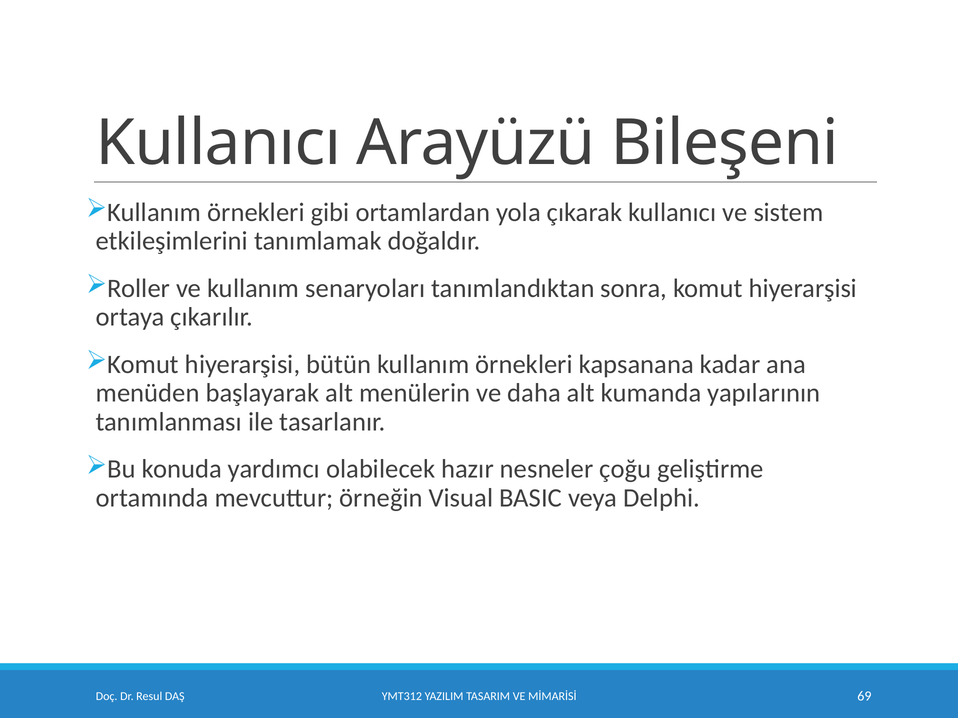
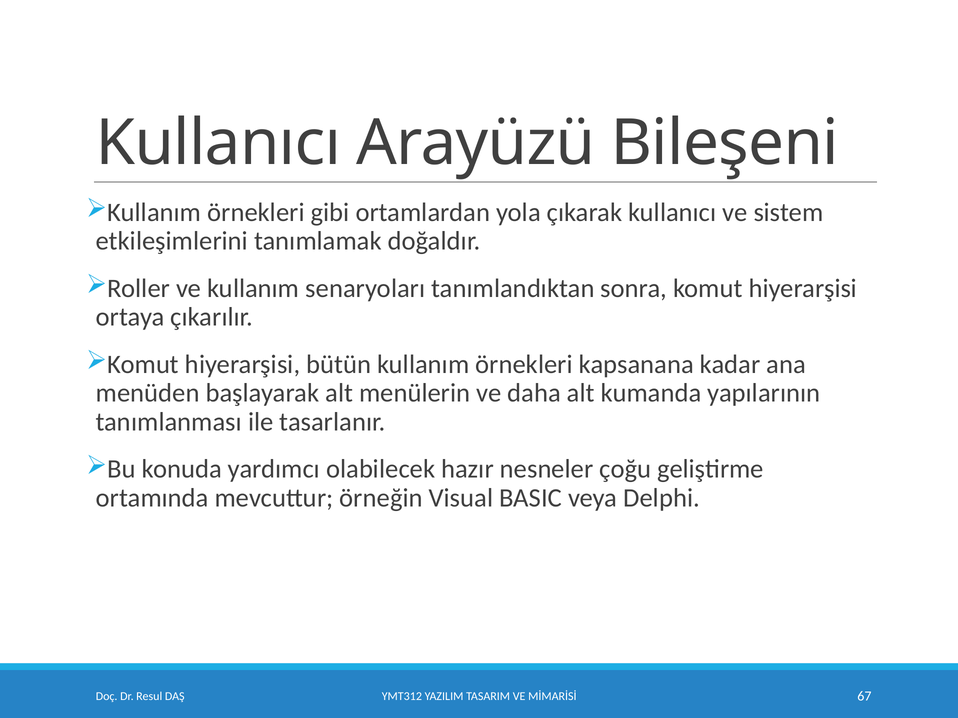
69: 69 -> 67 (864, 697)
